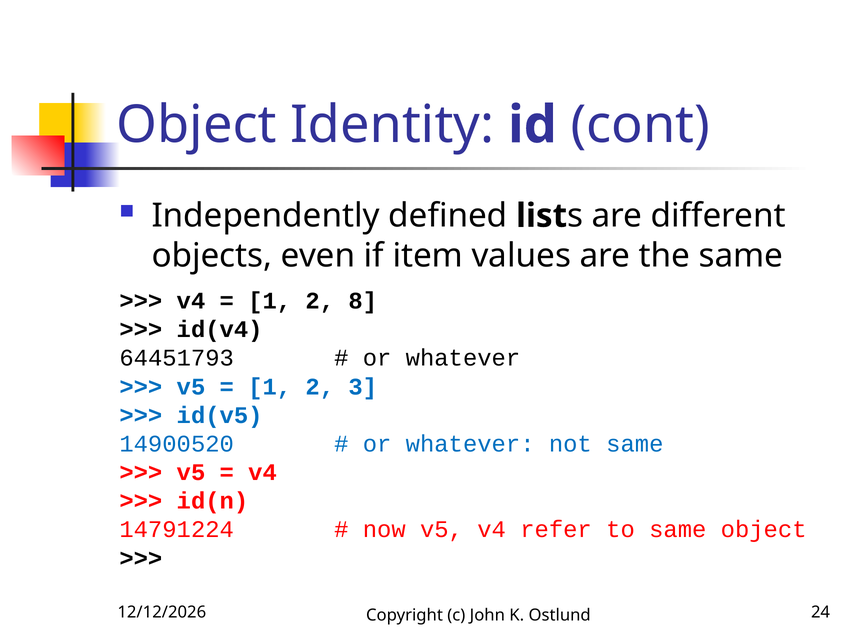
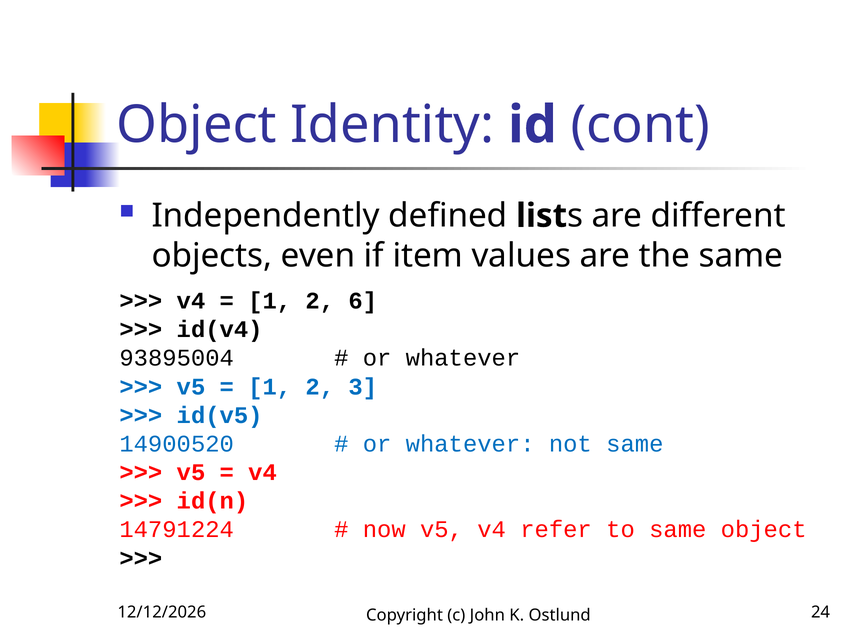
8: 8 -> 6 (363, 301)
64451793: 64451793 -> 93895004 (177, 358)
